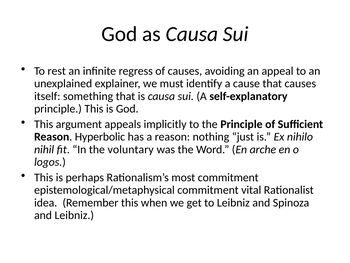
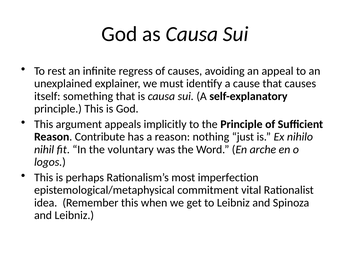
Hyperbolic: Hyperbolic -> Contribute (100, 137)
most commitment: commitment -> imperfection (228, 177)
